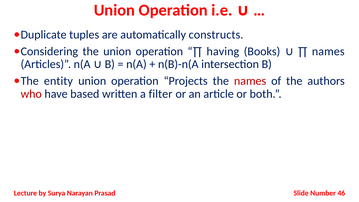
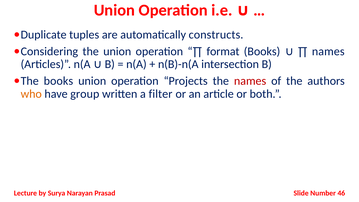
having: having -> format (223, 51)
entity: entity -> books (58, 81)
who colour: red -> orange (31, 94)
based: based -> group (85, 94)
